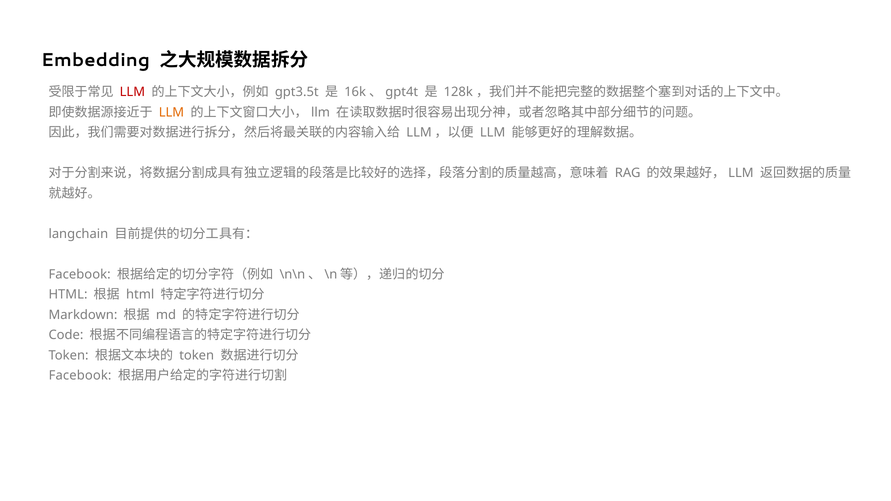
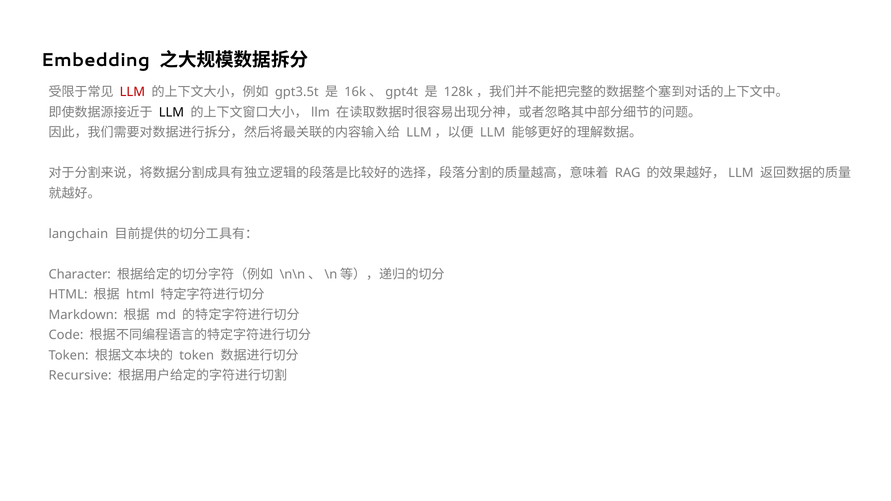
LLM colour: orange -> black (171, 112)
Facebook: Facebook -> Character (80, 275)
Facebook: Facebook -> Recursive (80, 376)
